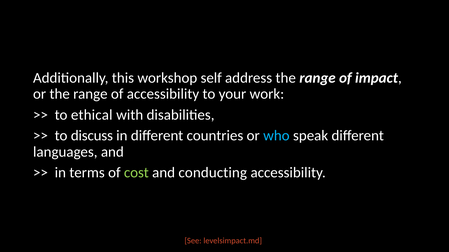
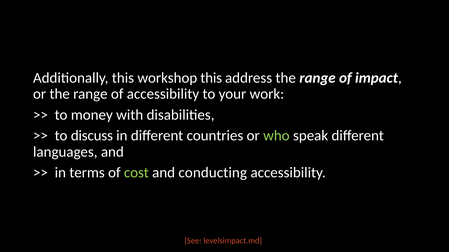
workshop self: self -> this (211, 78)
ethical: ethical -> money (92, 115)
who colour: light blue -> light green (276, 136)
